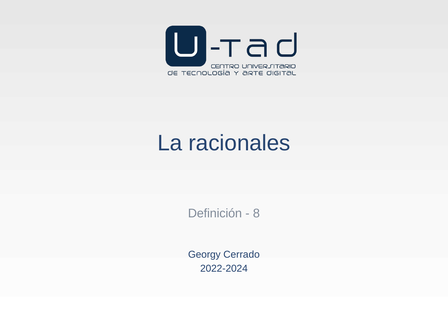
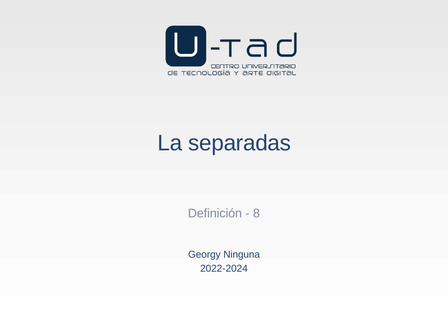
racionales: racionales -> separadas (240, 143)
Cerrado: Cerrado -> Ninguna (242, 255)
